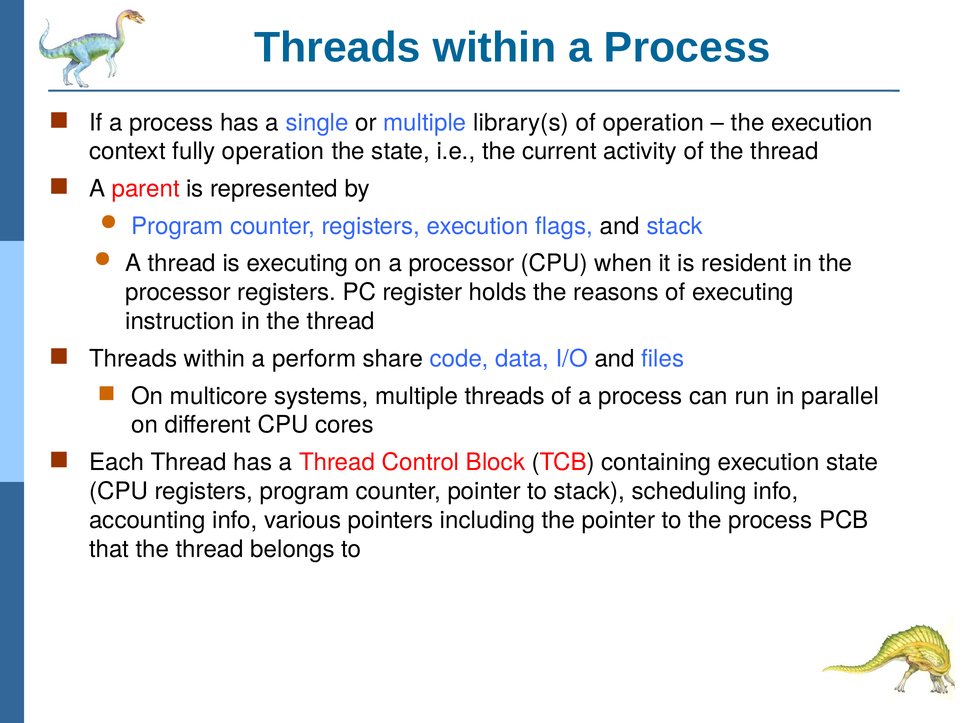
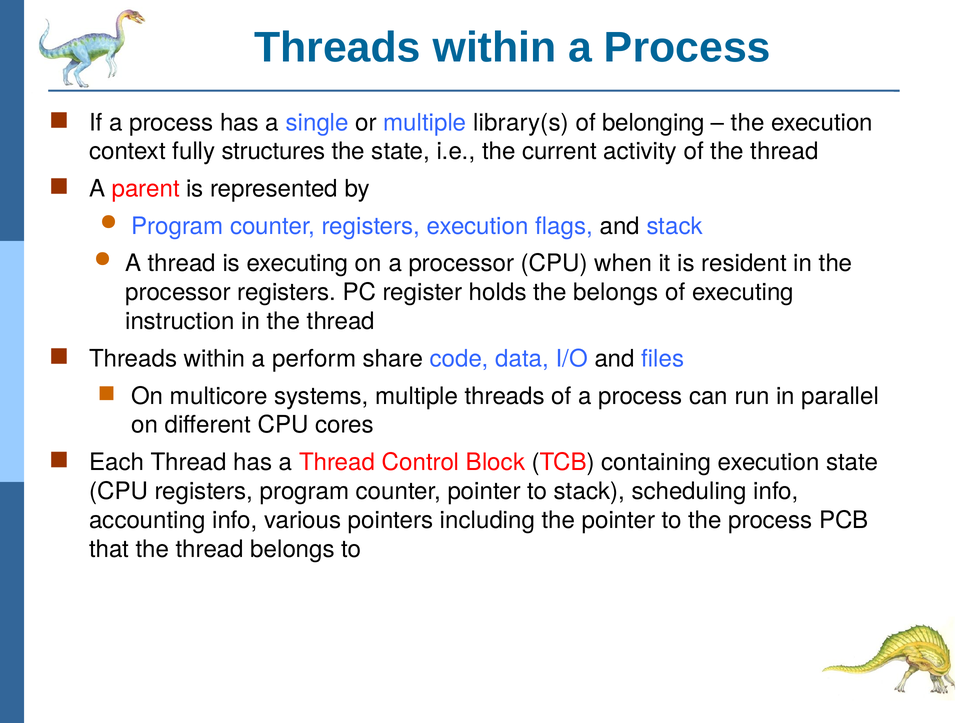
of operation: operation -> belonging (653, 123)
fully operation: operation -> structures (273, 151)
the reasons: reasons -> belongs (616, 292)
